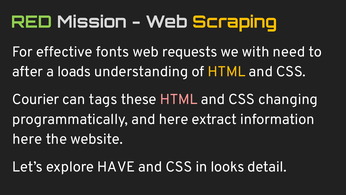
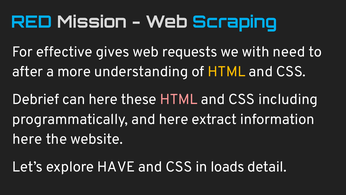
RED colour: light green -> light blue (31, 22)
Scraping colour: yellow -> light blue (235, 22)
fonts: fonts -> gives (113, 52)
loads: loads -> more (74, 72)
Courier: Courier -> Debrief (36, 99)
can tags: tags -> here (103, 99)
changing: changing -> including (288, 99)
looks: looks -> loads (227, 167)
